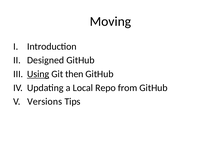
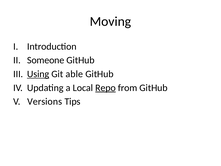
Designed: Designed -> Someone (46, 60)
then: then -> able (74, 74)
Repo underline: none -> present (106, 88)
